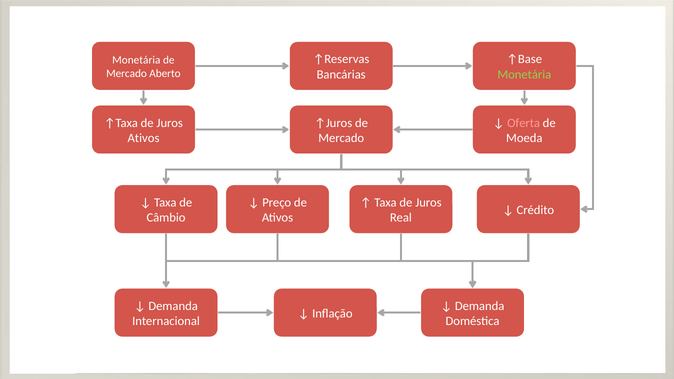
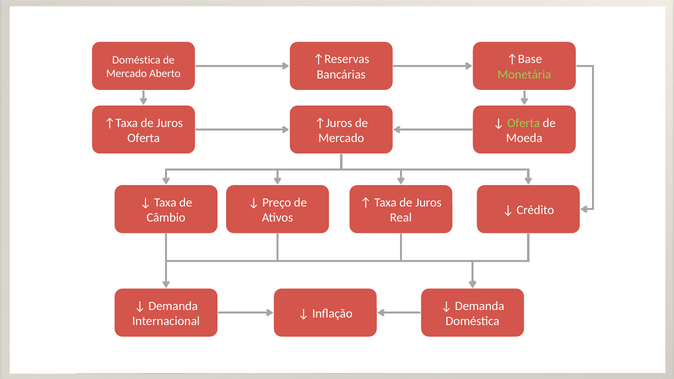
Monetária: Monetária -> Doméstica (136, 60)
Oferta colour: pink -> light green (524, 123)
Ativos: Ativos -> Oferta (144, 138)
